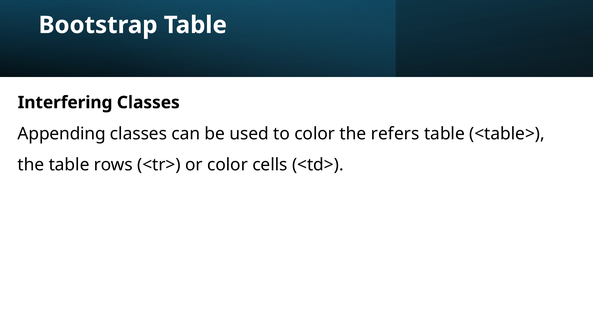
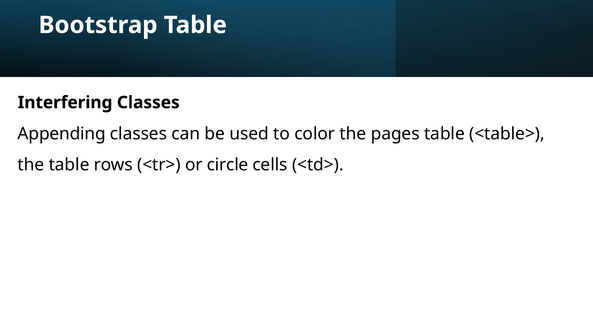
refers: refers -> pages (395, 134)
or color: color -> circle (228, 165)
